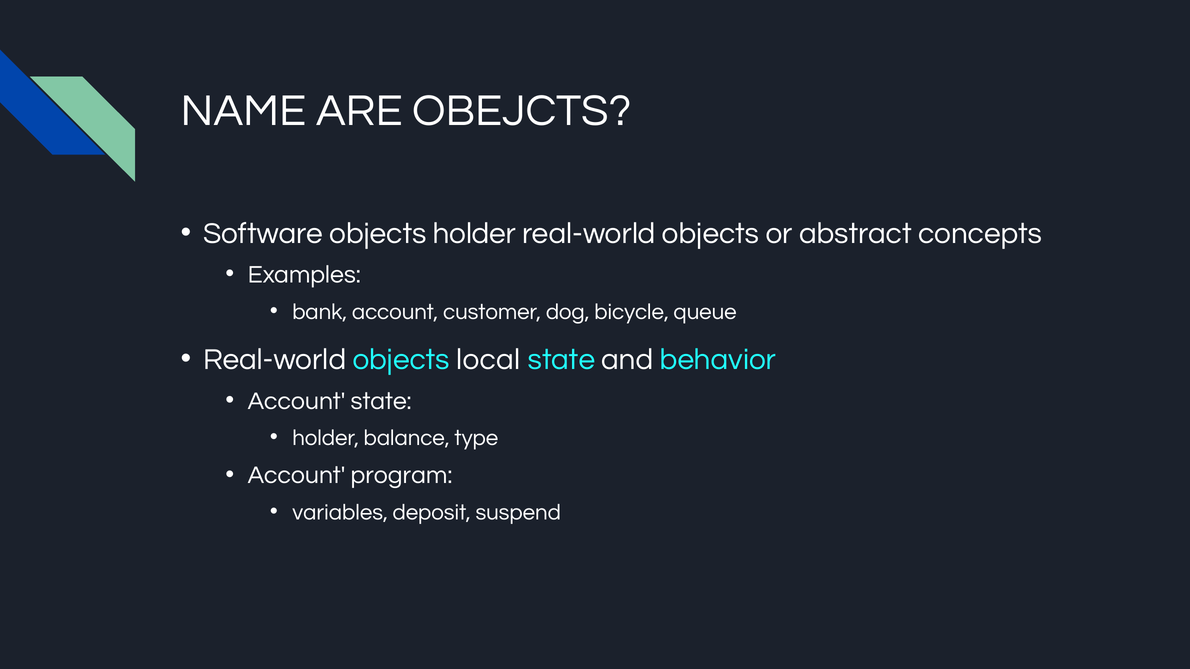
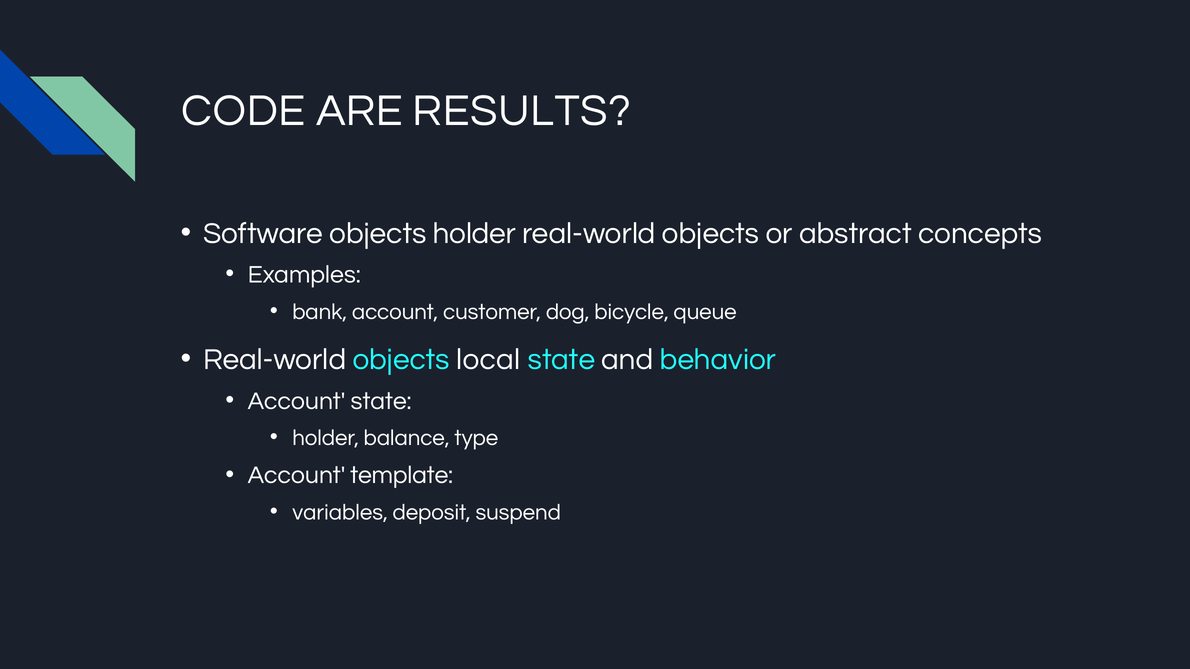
NAME: NAME -> CODE (244, 110)
OBEJCTS: OBEJCTS -> RESULTS (522, 110)
program: program -> template (402, 476)
